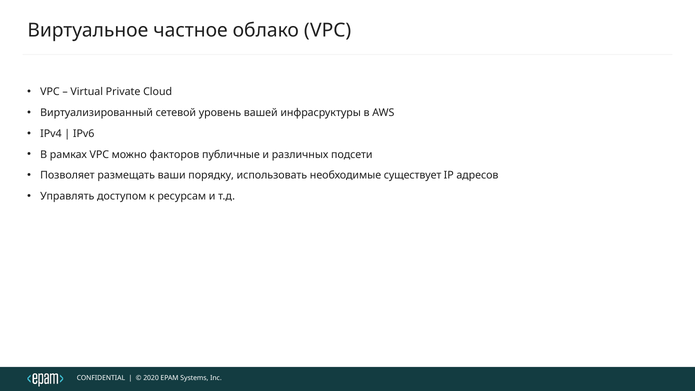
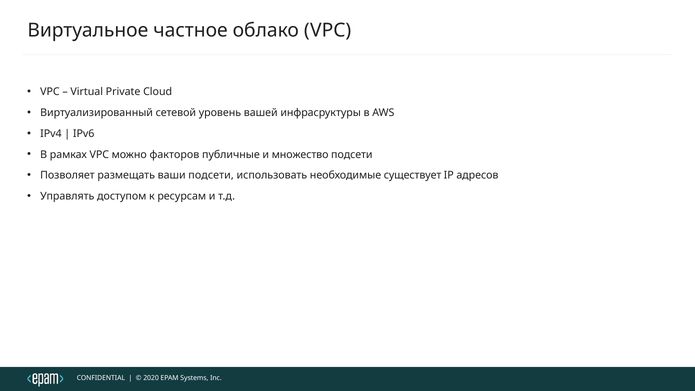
различных: различных -> множество (300, 154)
ваши порядку: порядку -> подсети (211, 175)
